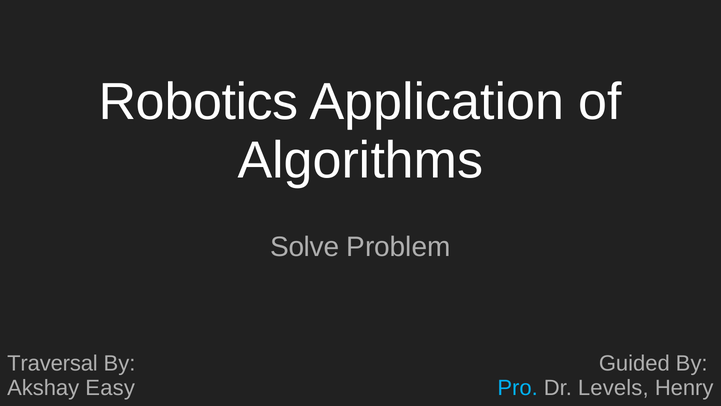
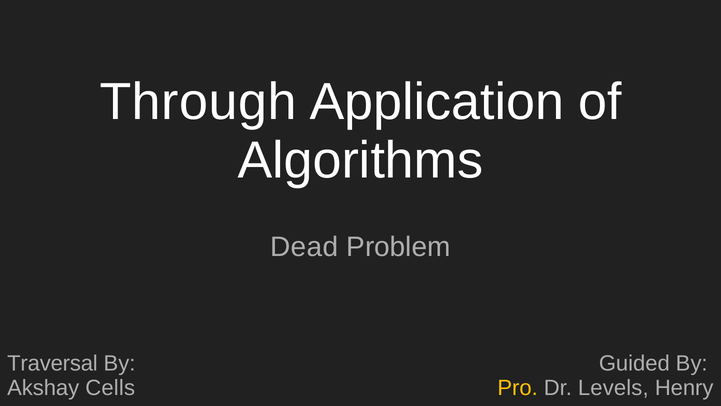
Robotics: Robotics -> Through (198, 102)
Solve: Solve -> Dead (304, 247)
Easy: Easy -> Cells (110, 388)
Pro colour: light blue -> yellow (518, 388)
